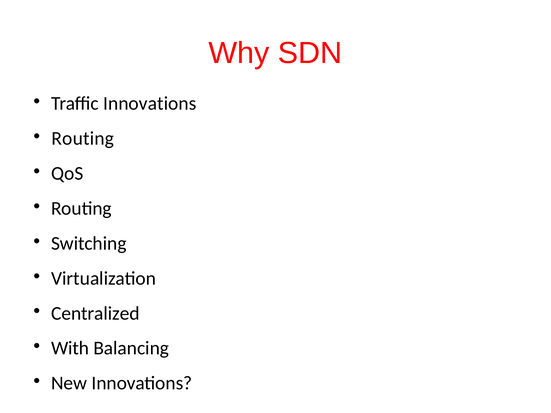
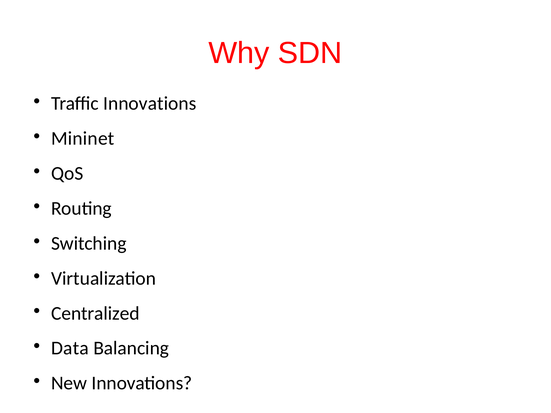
Routing: Routing -> Mininet (83, 138)
With: With -> Data (70, 348)
